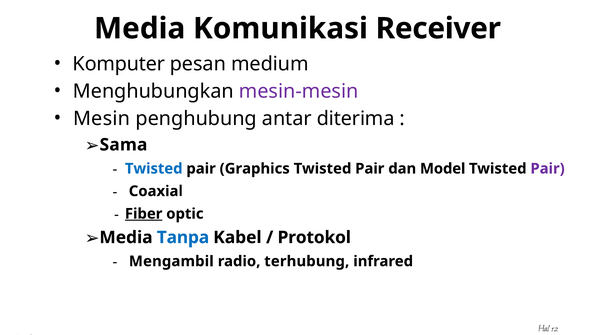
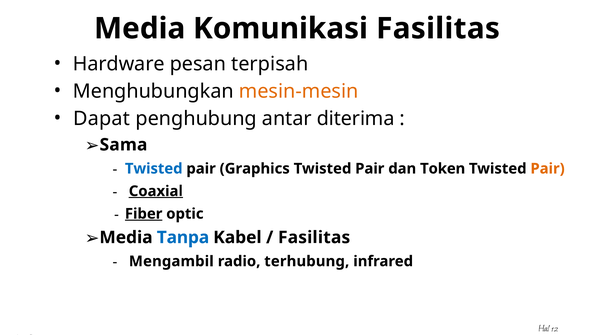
Komunikasi Receiver: Receiver -> Fasilitas (438, 28)
Komputer: Komputer -> Hardware (119, 64)
medium: medium -> terpisah (270, 64)
mesin-mesin colour: purple -> orange (299, 91)
Mesin: Mesin -> Dapat (102, 118)
Model: Model -> Token (443, 168)
Pair colour: purple -> orange (548, 168)
Coaxial underline: none -> present (156, 191)
Protokol: Protokol -> Fasilitas (314, 237)
